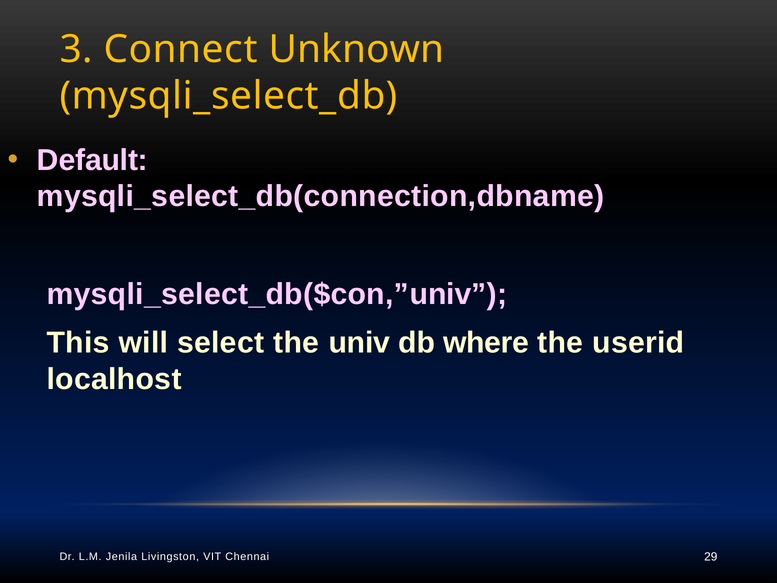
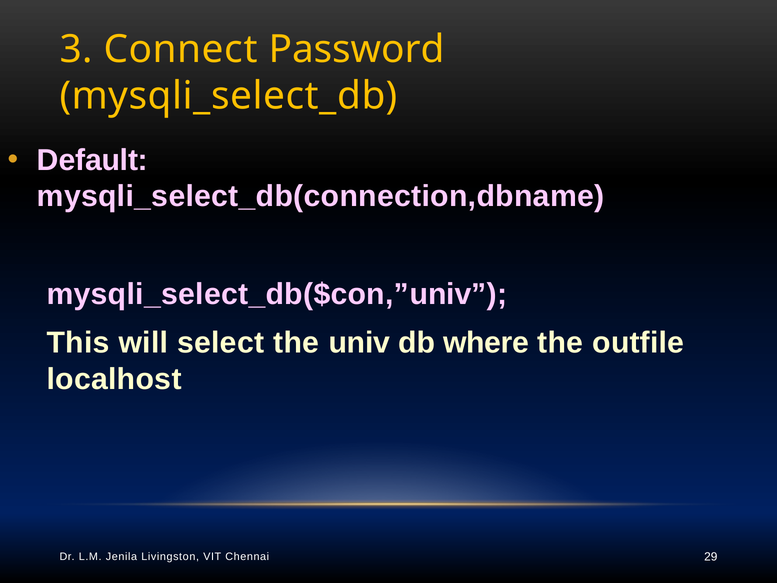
Unknown: Unknown -> Password (357, 49)
userid: userid -> outfile (638, 343)
